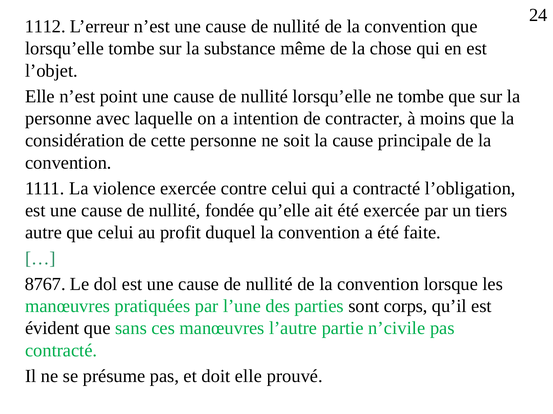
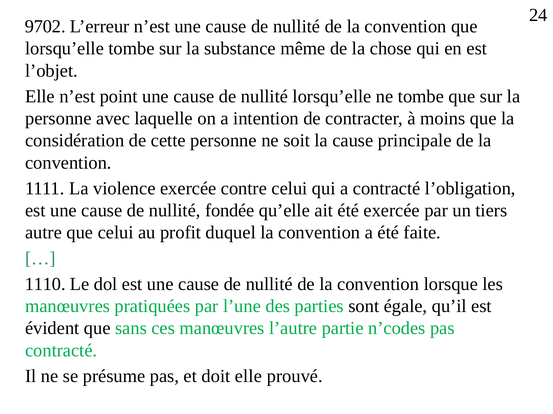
1112: 1112 -> 9702 (45, 27)
8767: 8767 -> 1110 (45, 285)
corps: corps -> égale (406, 307)
n’civile: n’civile -> n’codes (397, 329)
